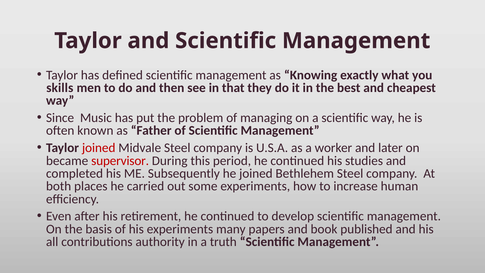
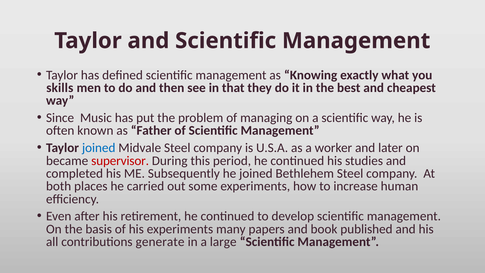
joined colour: red -> blue (99, 148)
authority: authority -> generate (160, 242)
truth: truth -> large (223, 242)
